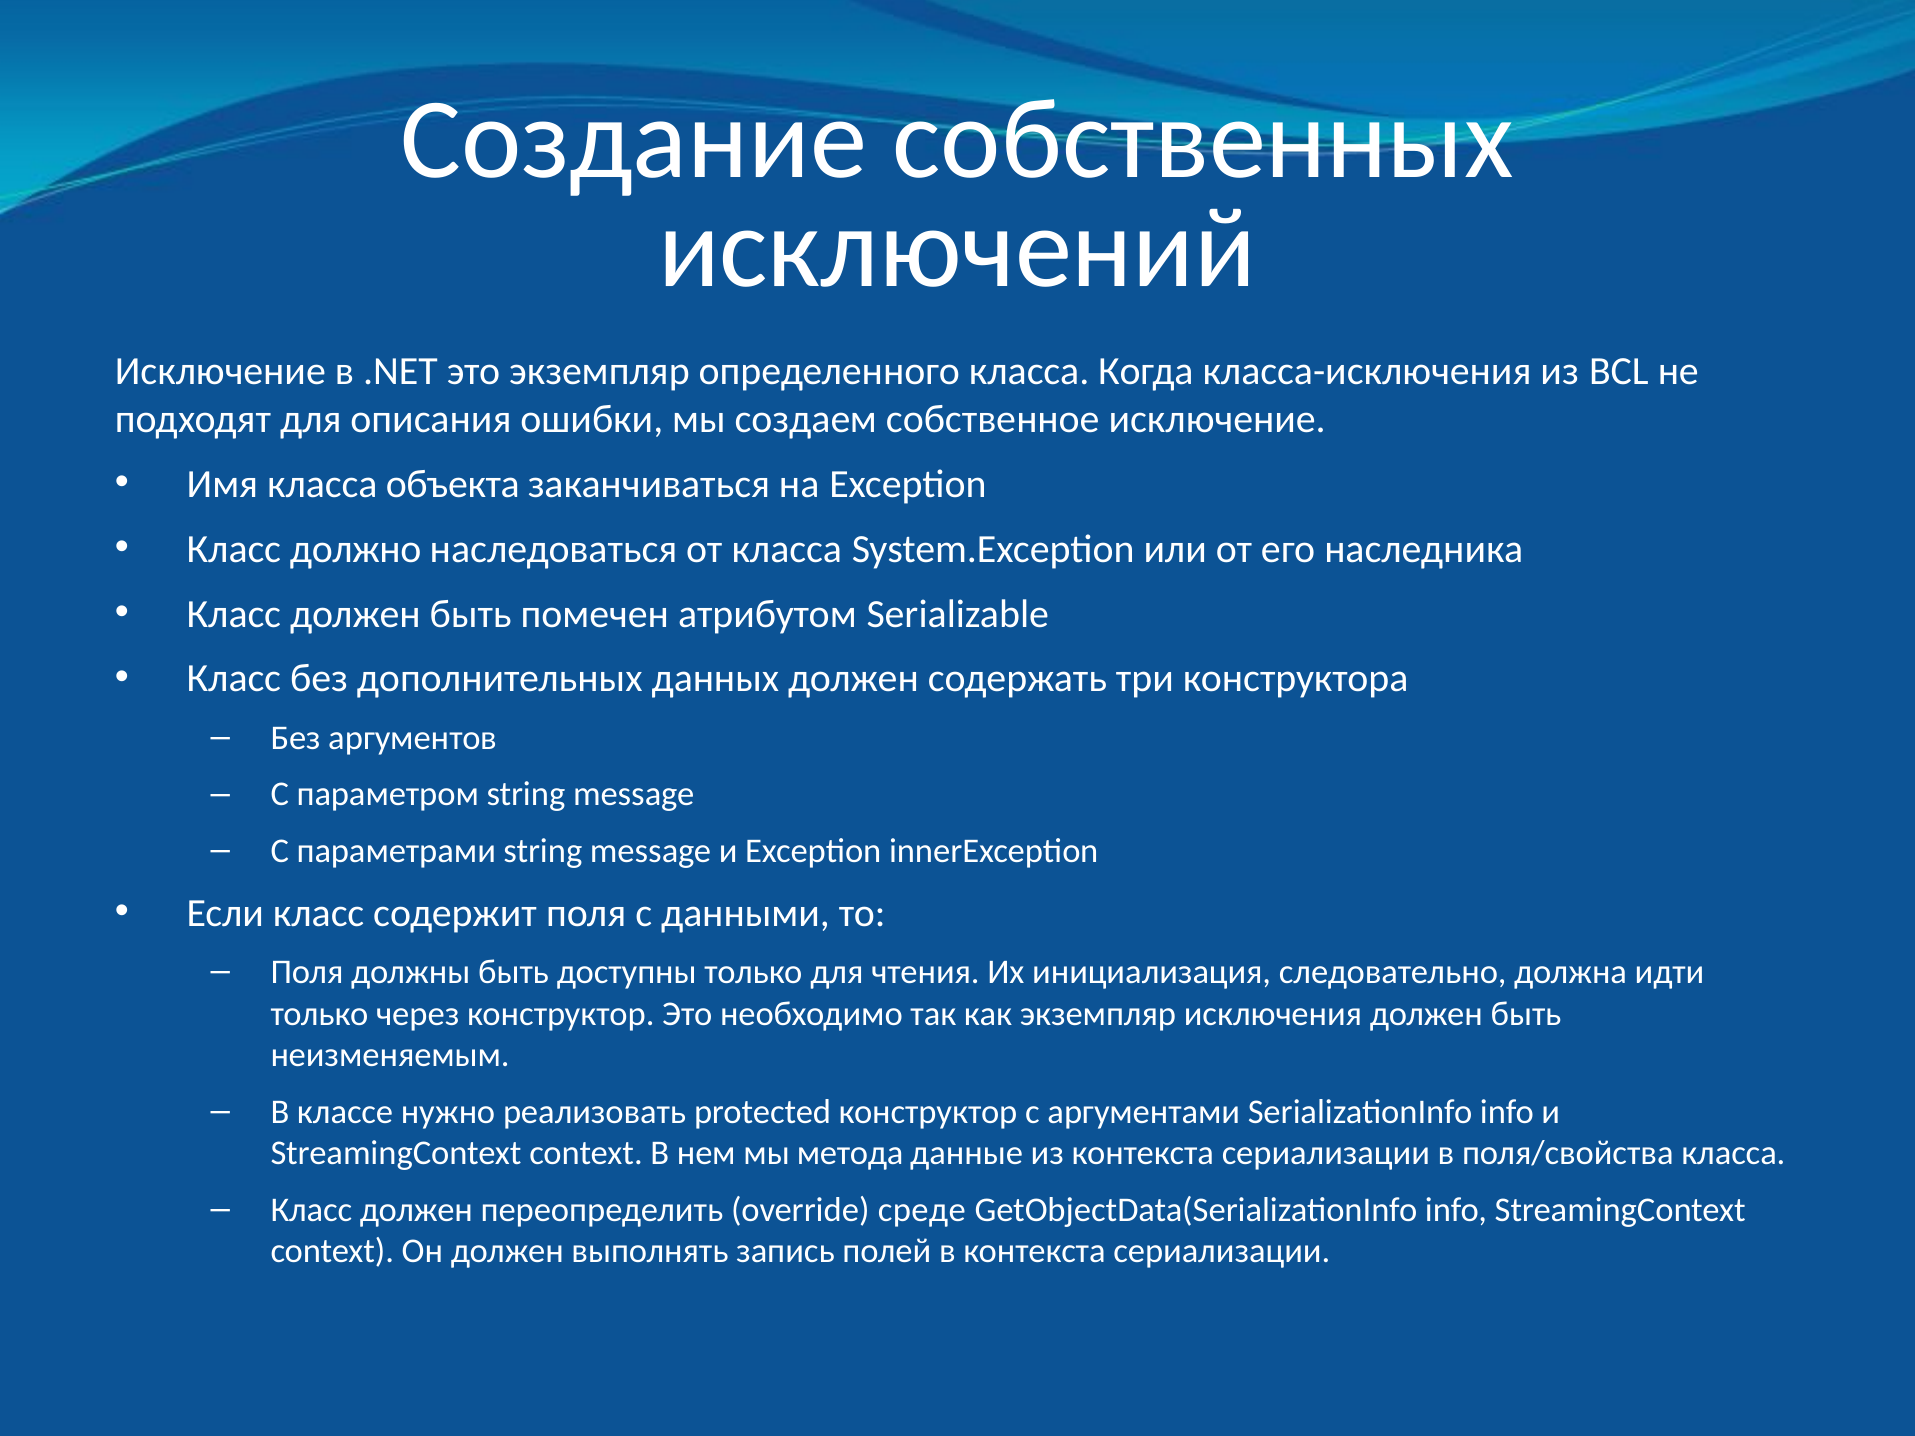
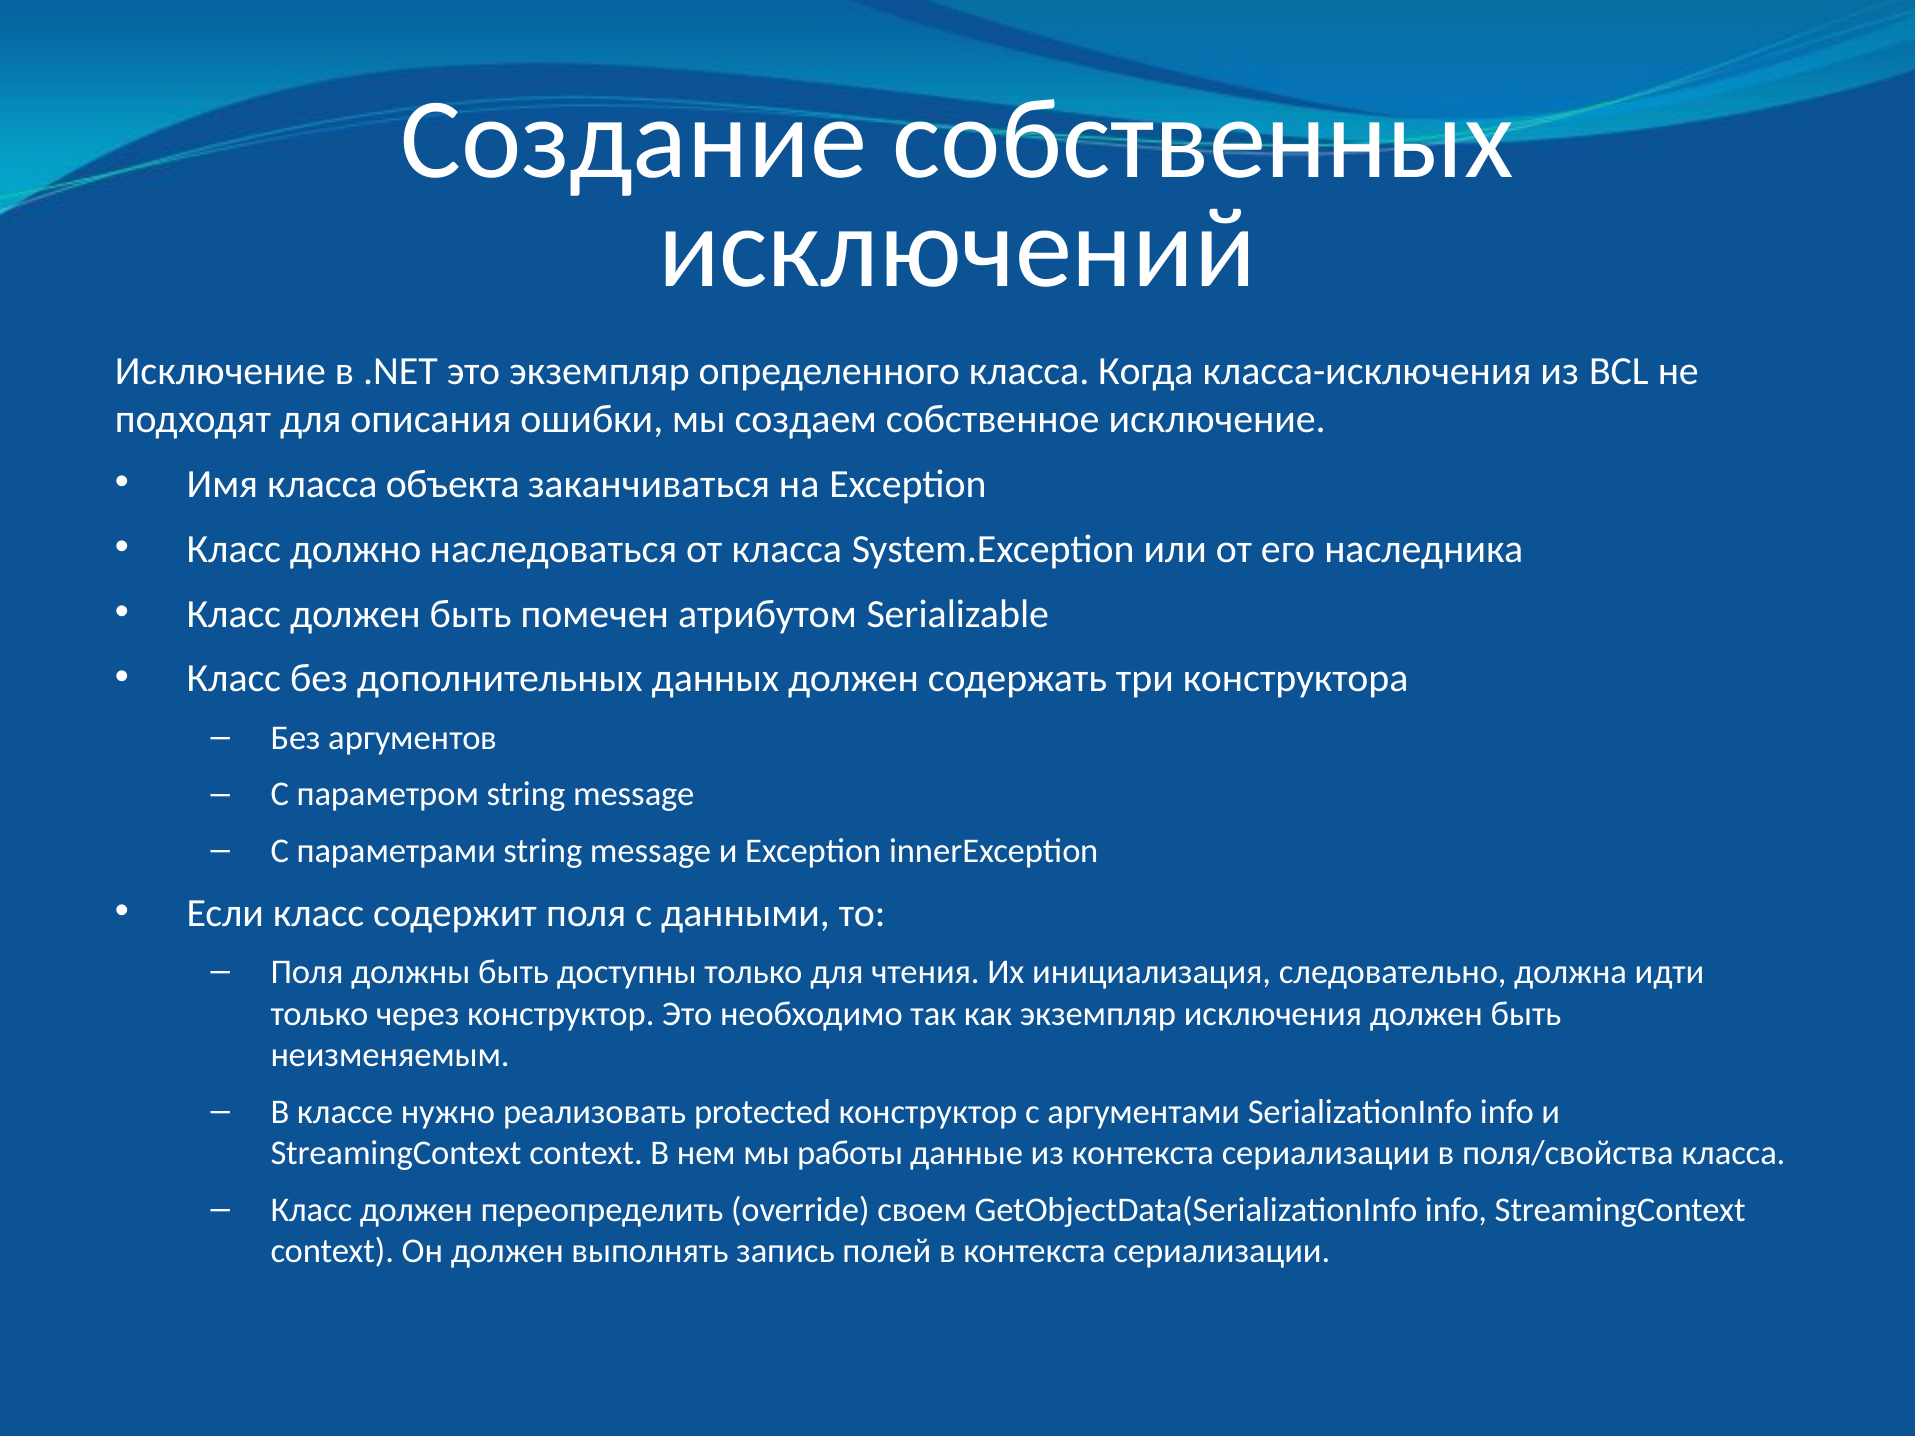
метода: метода -> работы (850, 1154)
среде: среде -> своем (922, 1210)
